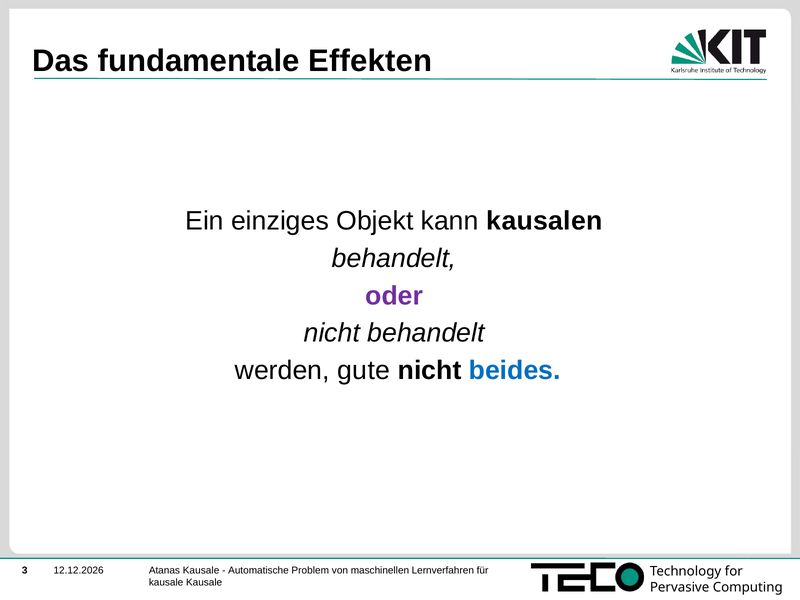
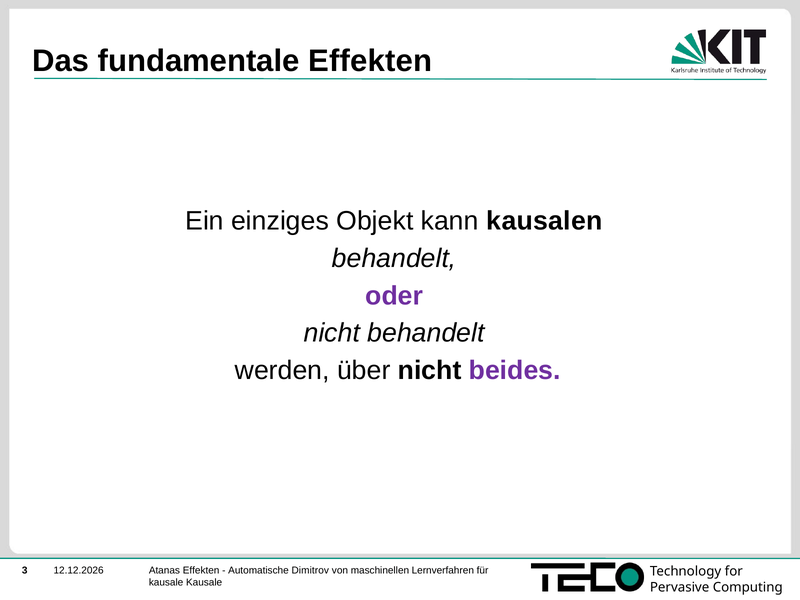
gute: gute -> über (364, 370)
beides colour: blue -> purple (515, 370)
Atanas Kausale: Kausale -> Effekten (201, 571)
Problem: Problem -> Dimitrov (310, 571)
